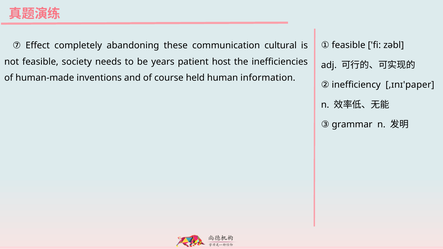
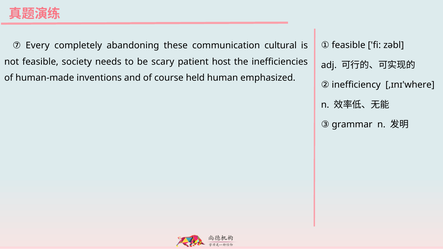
Effect: Effect -> Every (38, 46)
years: years -> scary (163, 62)
information: information -> emphasized (268, 78)
,ɪnɪ'paper: ,ɪnɪ'paper -> ,ɪnɪ'where (410, 85)
